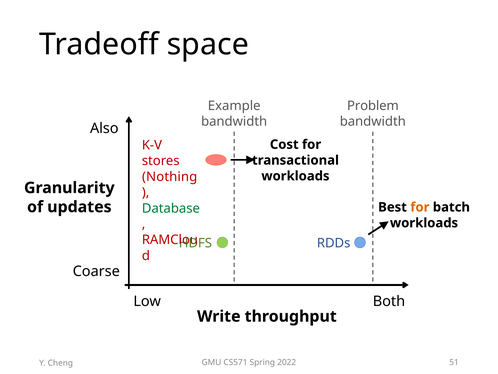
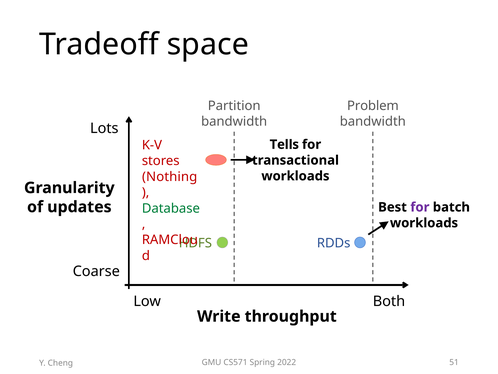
Example: Example -> Partition (234, 106)
Also: Also -> Lots (104, 128)
Cost: Cost -> Tells (284, 144)
for colour: orange -> purple (420, 207)
